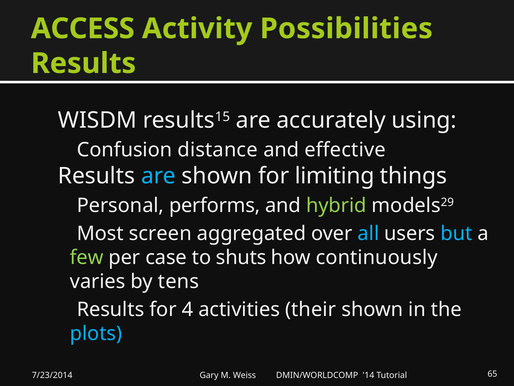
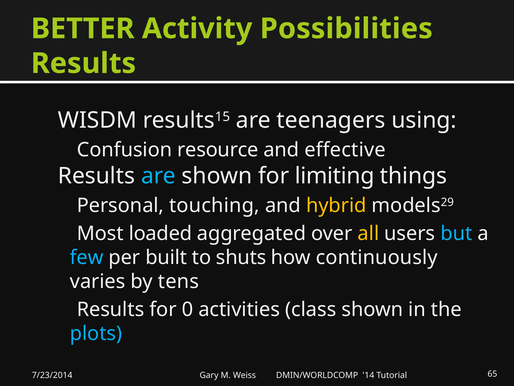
ACCESS: ACCESS -> BETTER (83, 29)
accurately: accurately -> teenagers (331, 120)
distance: distance -> resource (218, 150)
performs: performs -> touching (214, 205)
hybrid colour: light green -> yellow (336, 205)
screen: screen -> loaded (160, 233)
all colour: light blue -> yellow (368, 233)
few colour: light green -> light blue (87, 257)
case: case -> built (166, 257)
4: 4 -> 0 (187, 309)
their: their -> class (311, 309)
